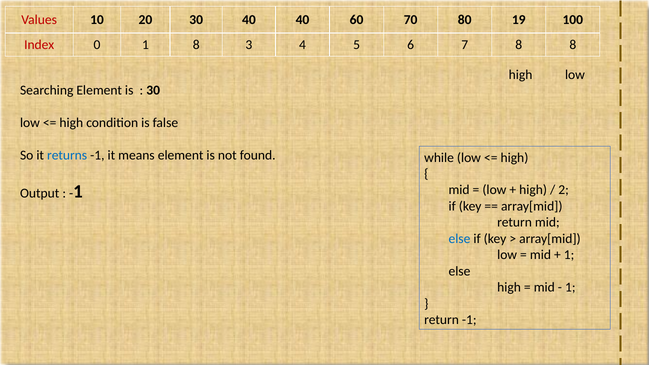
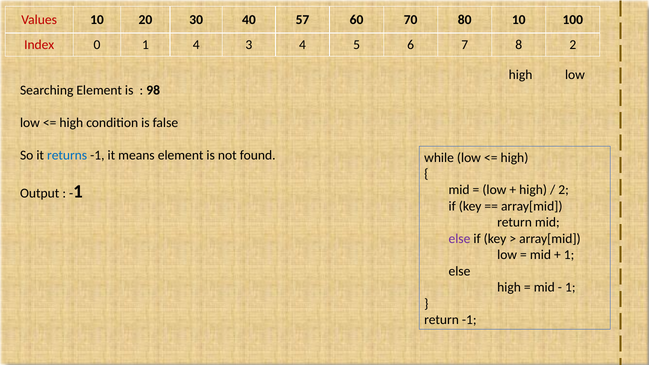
40 40: 40 -> 57 (302, 20)
80 19: 19 -> 10 (519, 20)
1 8: 8 -> 4 (196, 45)
8 8: 8 -> 2 (573, 45)
30: 30 -> 98 (153, 90)
else colour: blue -> purple (459, 239)
